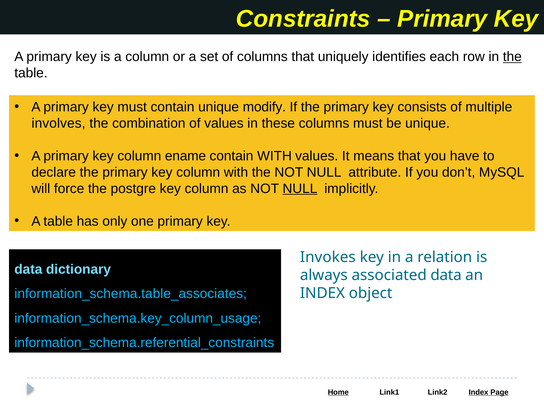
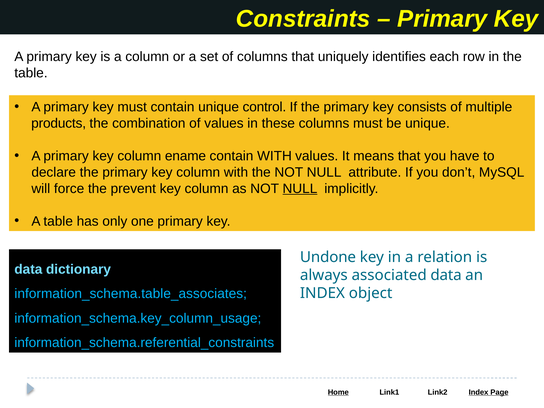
the underline: present -> none (512, 57)
modify: modify -> control (264, 107)
involves: involves -> products (59, 123)
postgre: postgre -> prevent (133, 189)
Invokes: Invokes -> Undone (328, 257)
